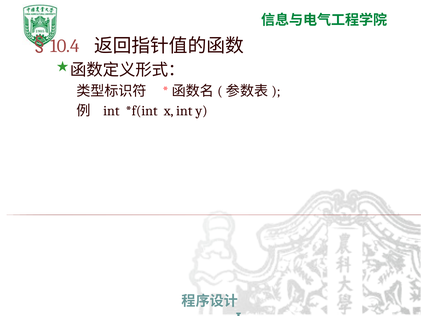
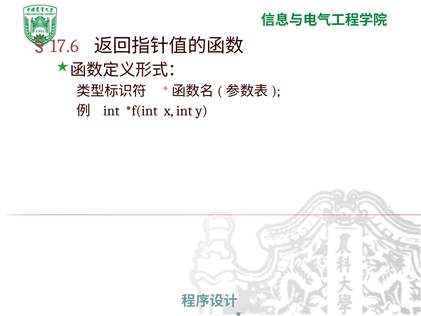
10.4: 10.4 -> 17.6 (65, 46)
